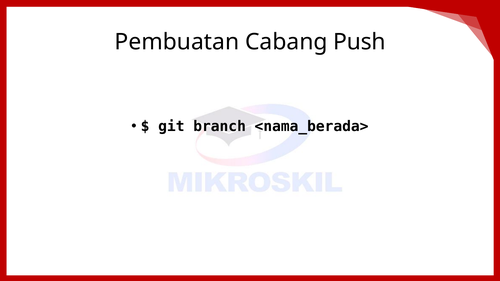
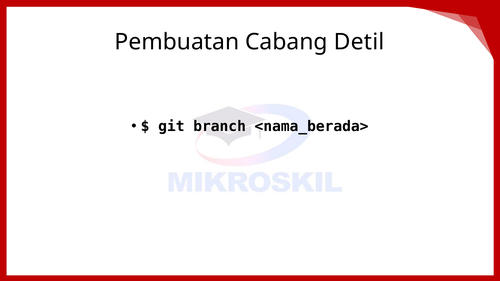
Push: Push -> Detil (359, 42)
